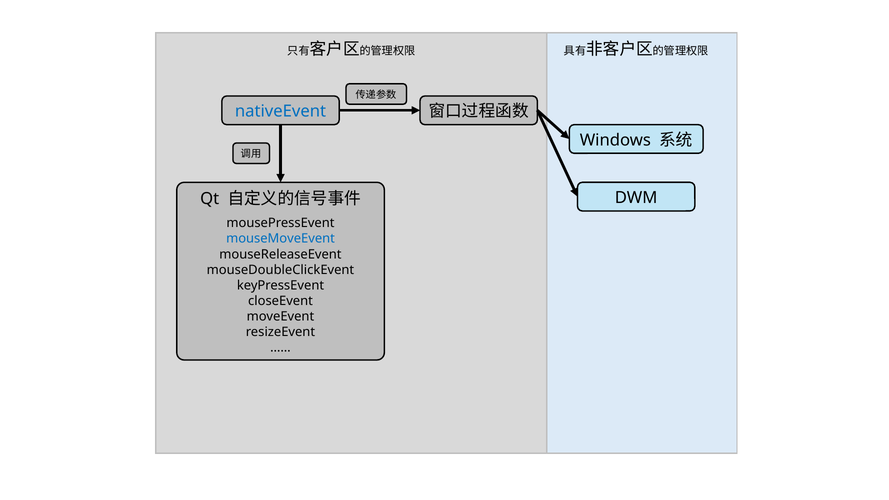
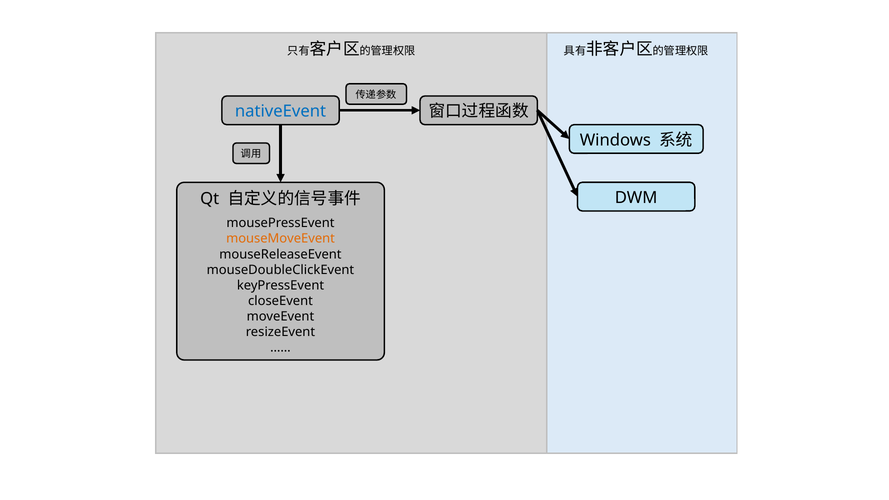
mouseMoveEvent colour: blue -> orange (281, 239)
